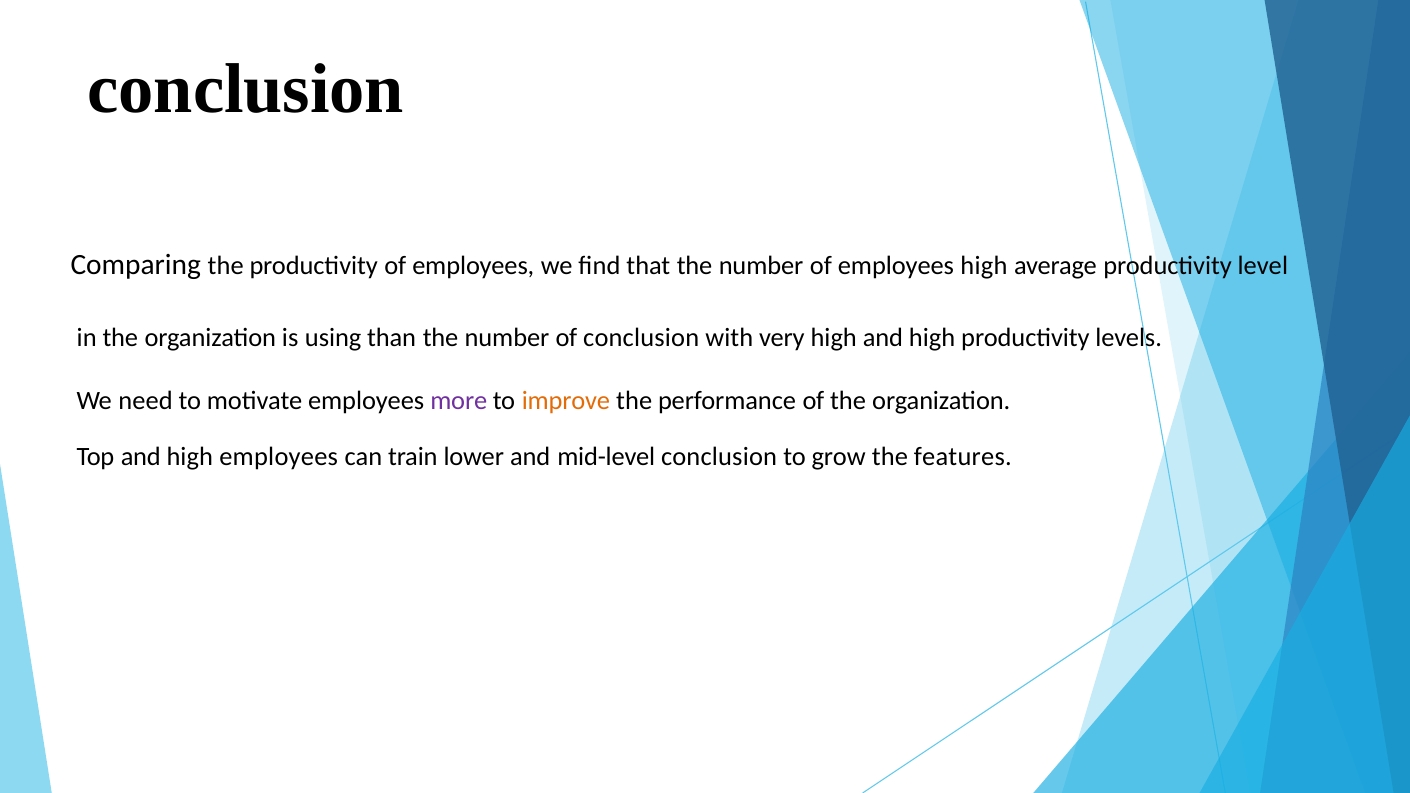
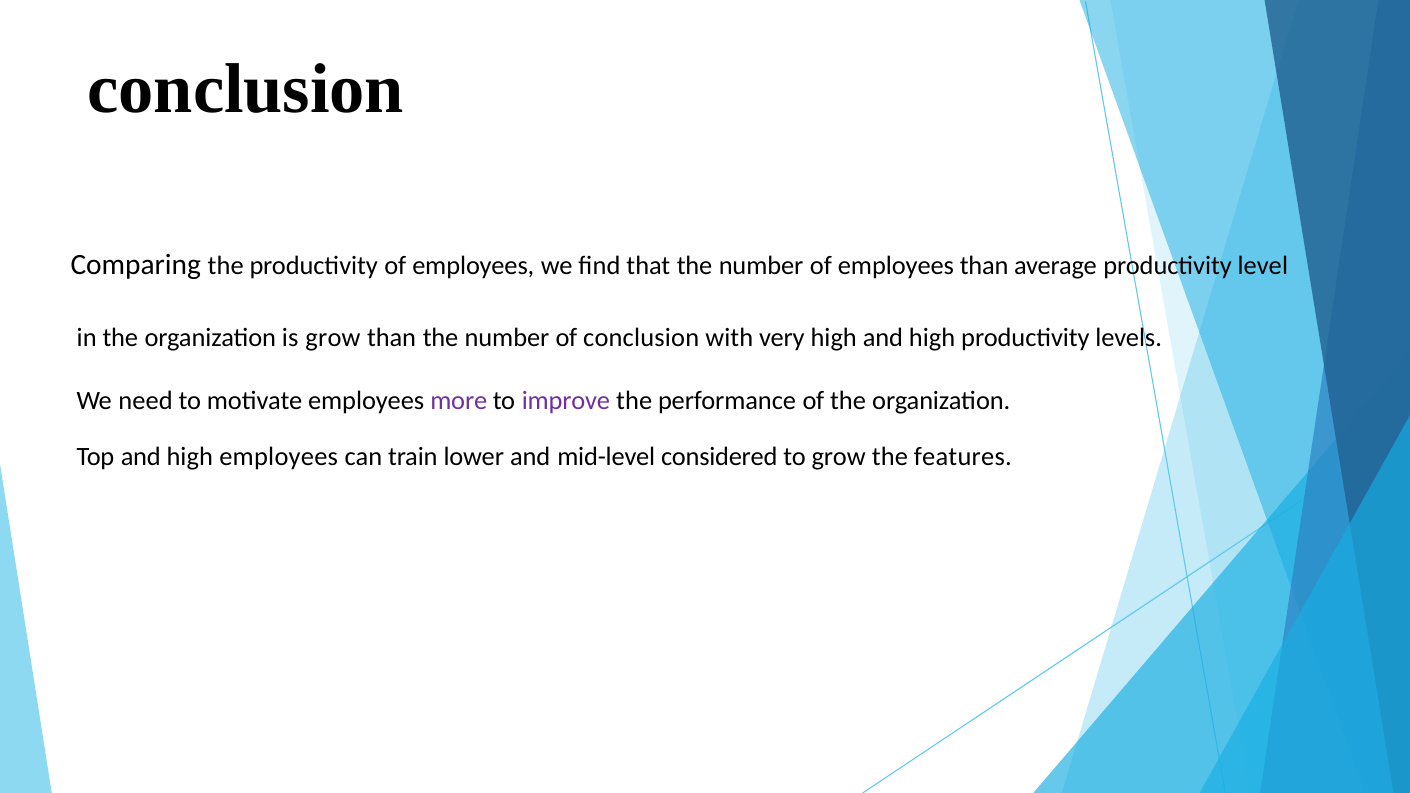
employees high: high -> than (984, 266)
is using: using -> grow (333, 337)
improve colour: orange -> purple (566, 401)
mid-level conclusion: conclusion -> considered (719, 457)
